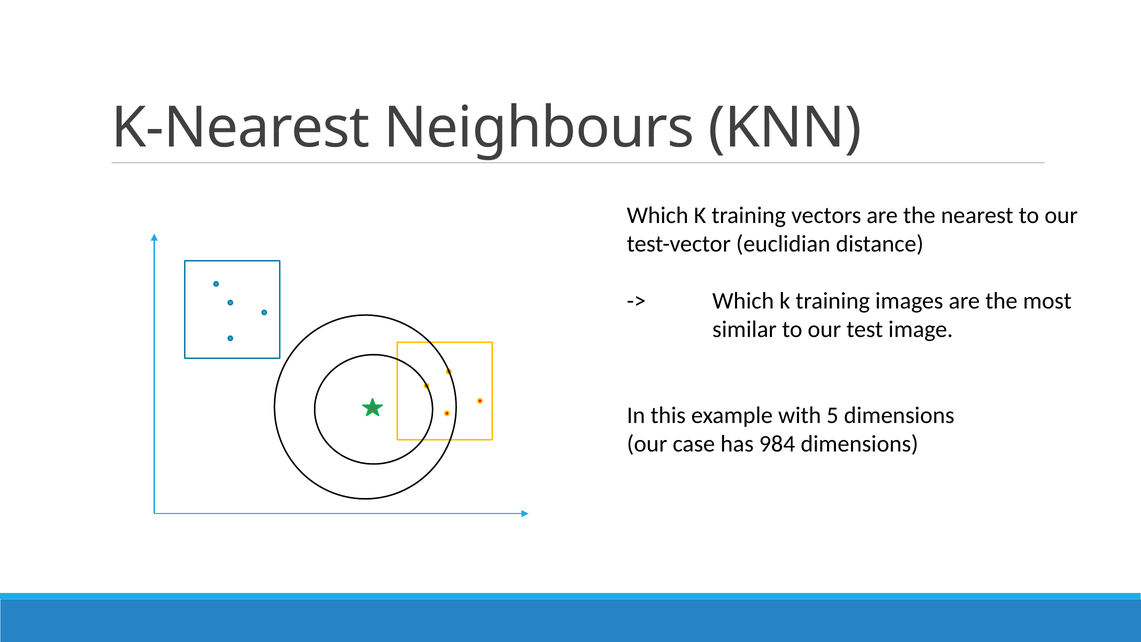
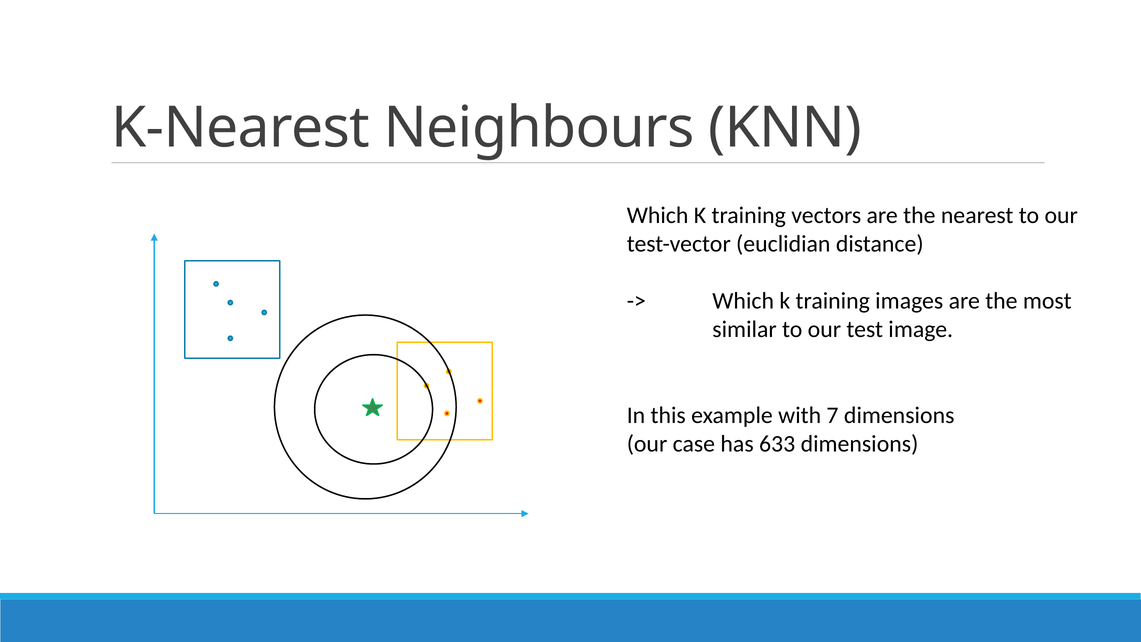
5: 5 -> 7 (833, 415)
984: 984 -> 633 (777, 444)
